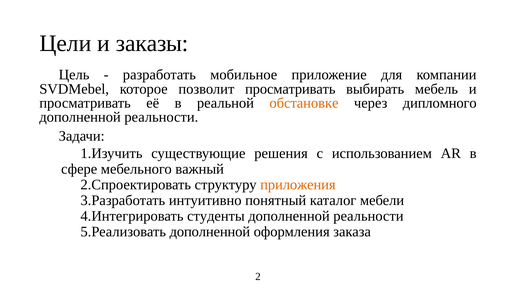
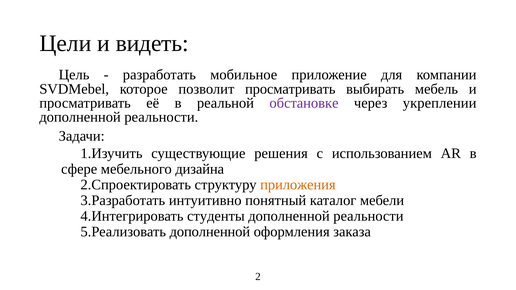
заказы: заказы -> видеть (152, 43)
обстановке colour: orange -> purple (304, 103)
дипломного: дипломного -> укреплении (440, 103)
важный: важный -> дизайна (200, 169)
